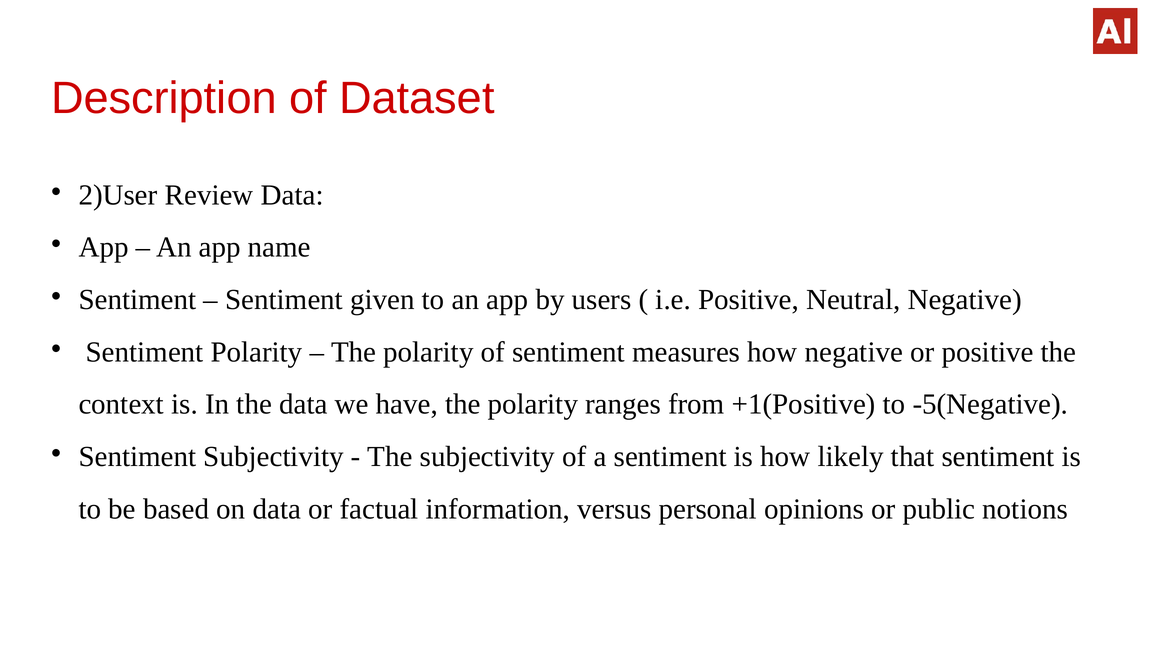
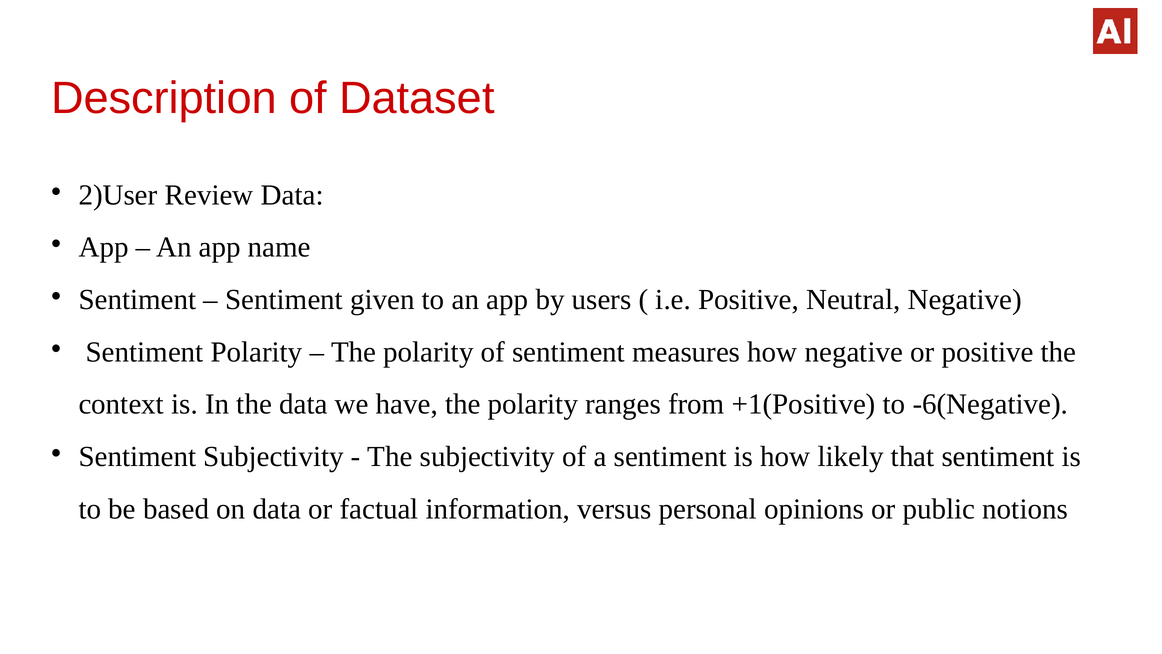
-5(Negative: -5(Negative -> -6(Negative (990, 404)
